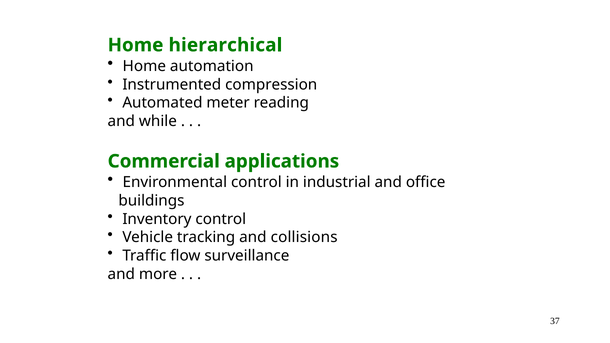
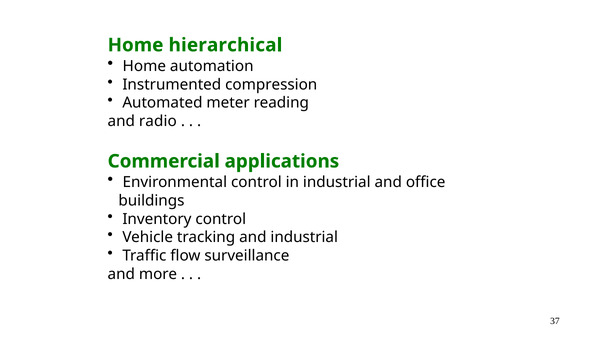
while: while -> radio (158, 121)
and collisions: collisions -> industrial (304, 238)
